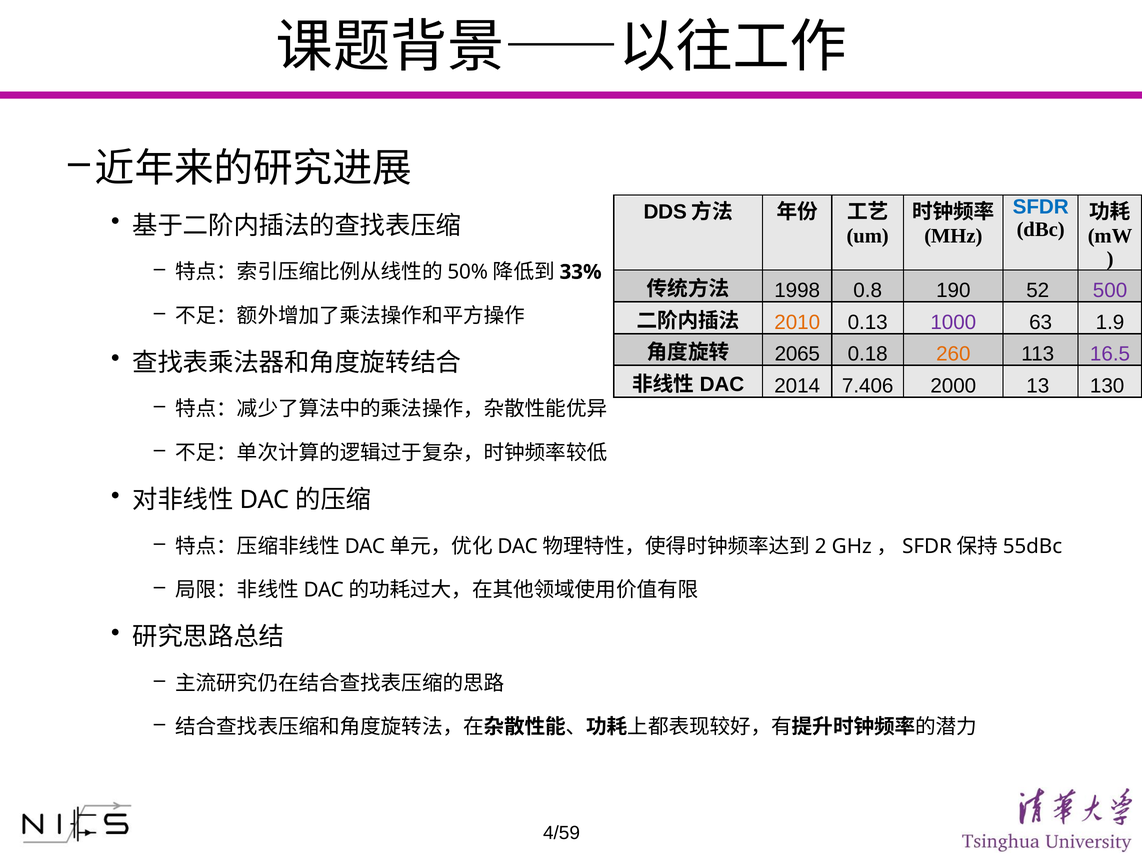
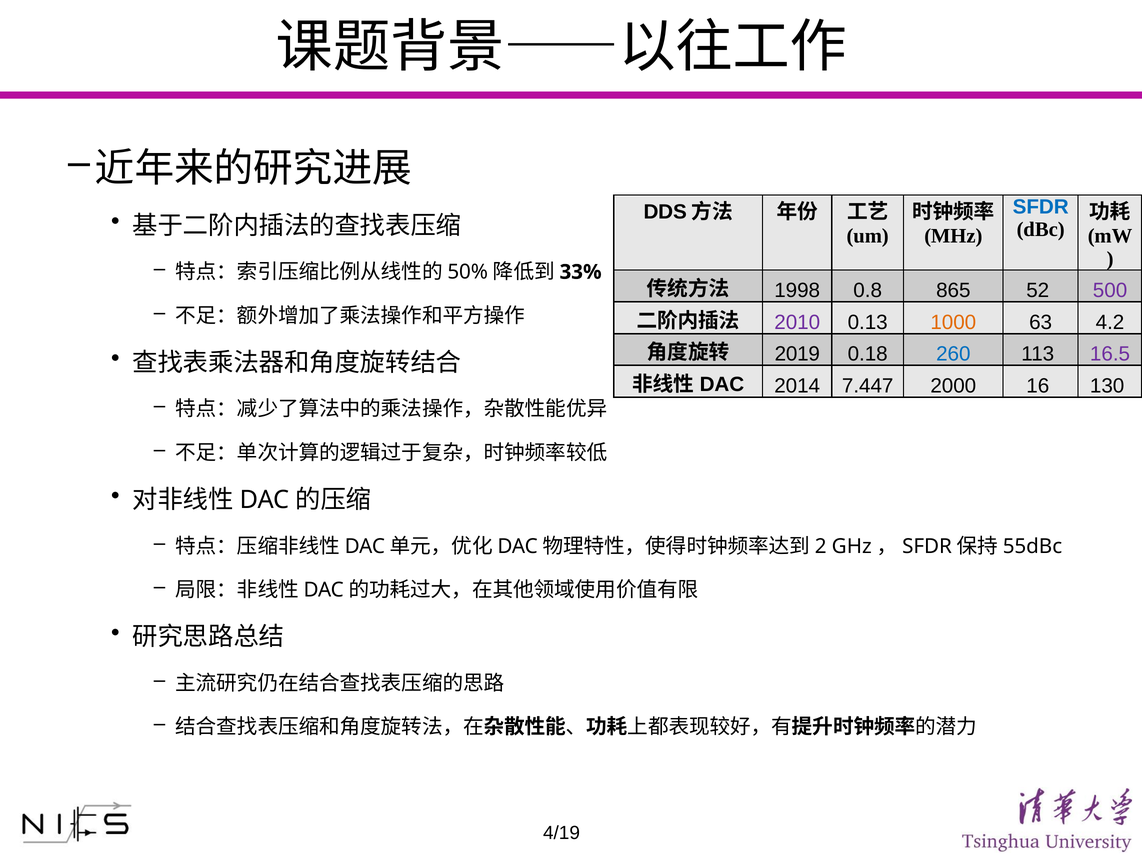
190: 190 -> 865 (953, 291)
2010 colour: orange -> purple (797, 323)
1000 colour: purple -> orange (953, 323)
1.9: 1.9 -> 4.2 (1110, 323)
2065: 2065 -> 2019 (797, 354)
260 colour: orange -> blue (953, 354)
7.406: 7.406 -> 7.447 (868, 386)
13: 13 -> 16 (1038, 386)
4/59: 4/59 -> 4/19 (562, 834)
